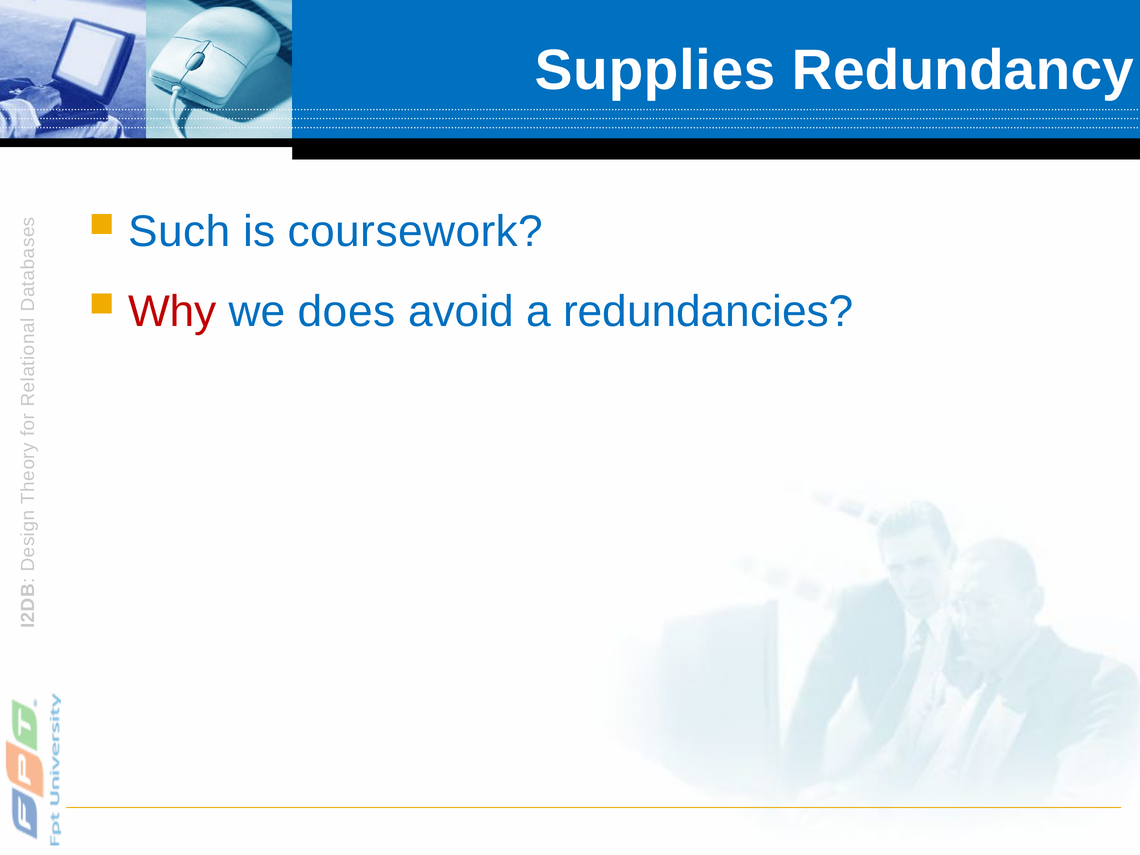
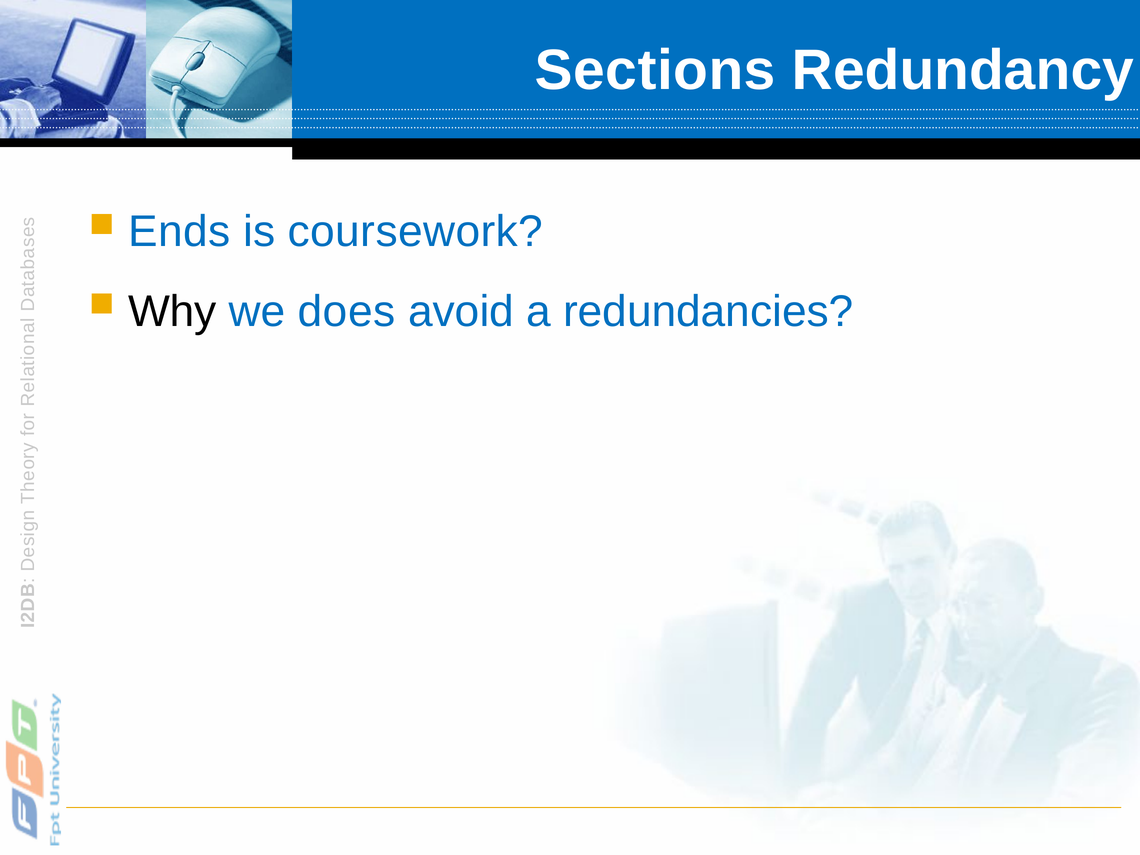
Supplies: Supplies -> Sections (655, 70)
Such: Such -> Ends (179, 232)
Why colour: red -> black (172, 311)
